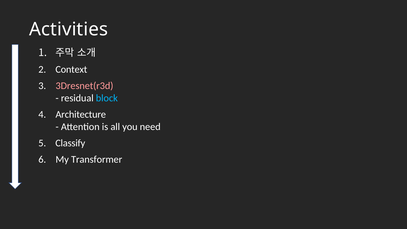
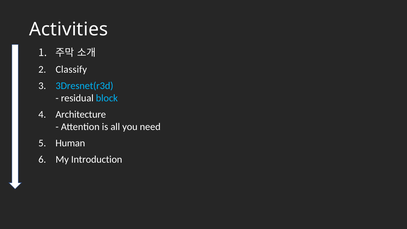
Context: Context -> Classify (71, 69)
3Dresnet(r3d colour: pink -> light blue (84, 86)
Classify: Classify -> Human (70, 143)
Transformer: Transformer -> Introduction (97, 160)
